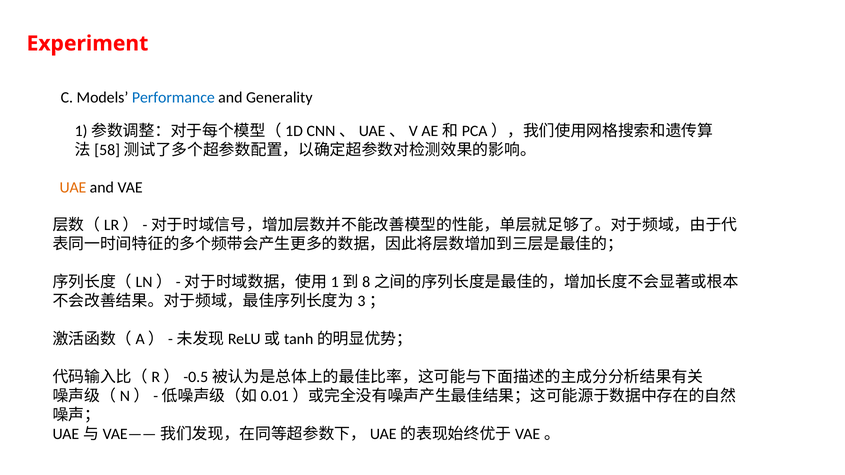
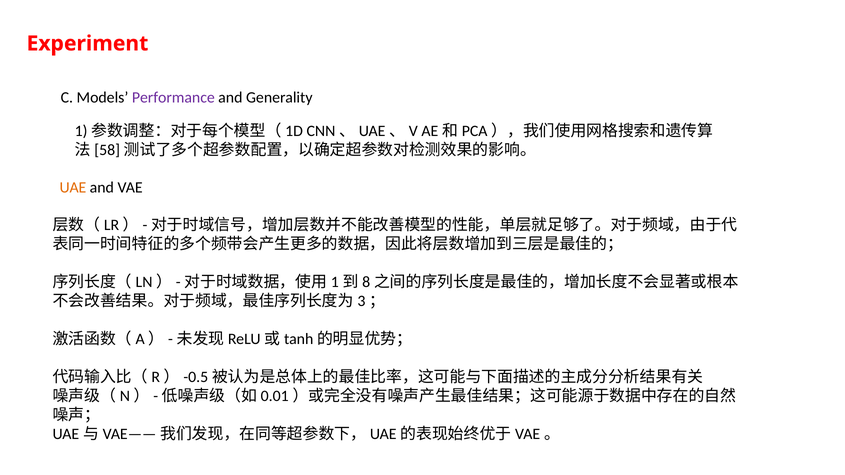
Performance colour: blue -> purple (173, 97)
